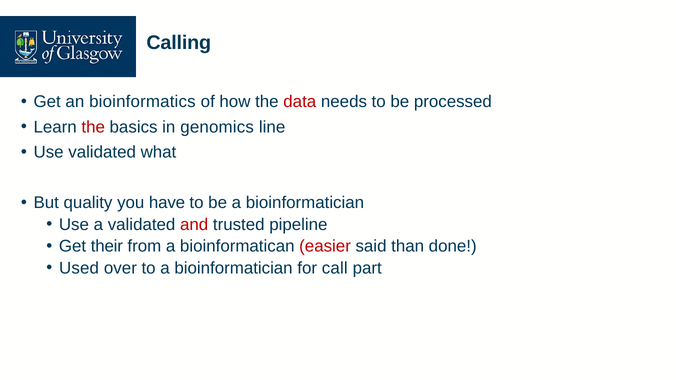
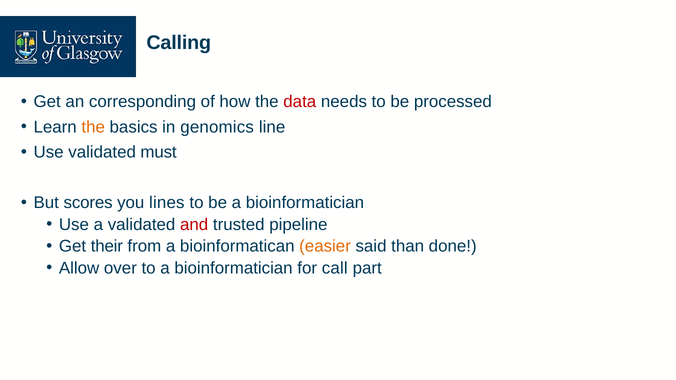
bioinformatics: bioinformatics -> corresponding (142, 102)
the colour: red -> orange (93, 127)
what: what -> must (159, 152)
quality: quality -> scores (88, 203)
have: have -> lines (167, 203)
easier colour: red -> orange (325, 246)
Used: Used -> Allow (79, 268)
